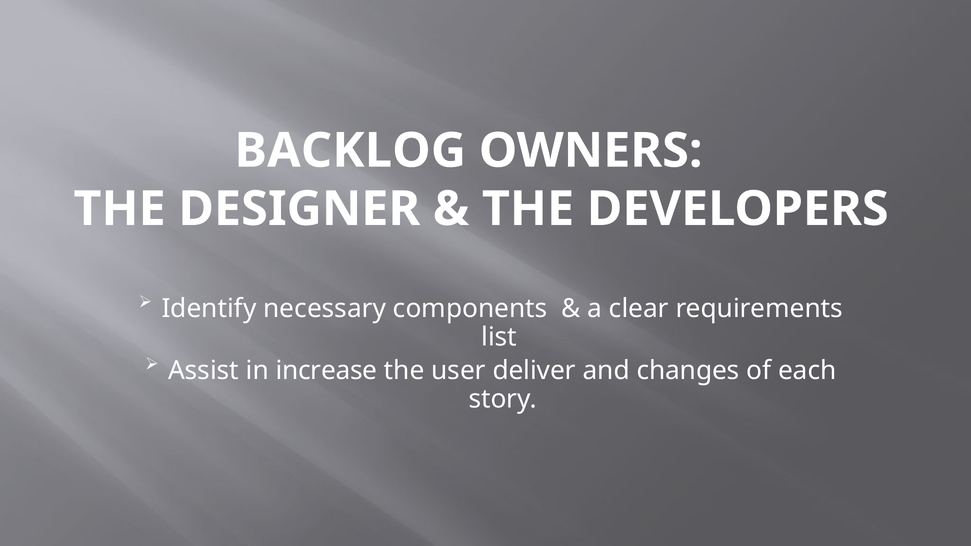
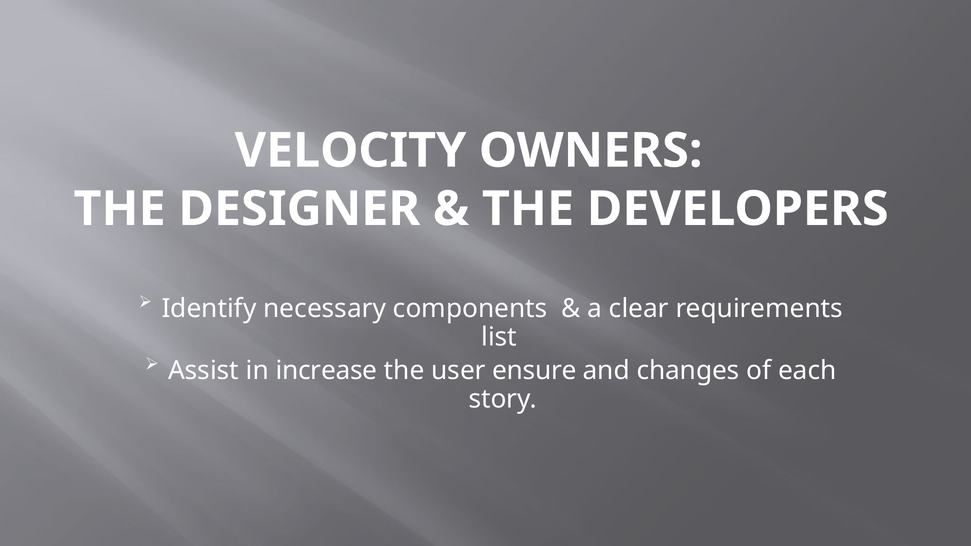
BACKLOG: BACKLOG -> VELOCITY (350, 151)
deliver: deliver -> ensure (534, 371)
